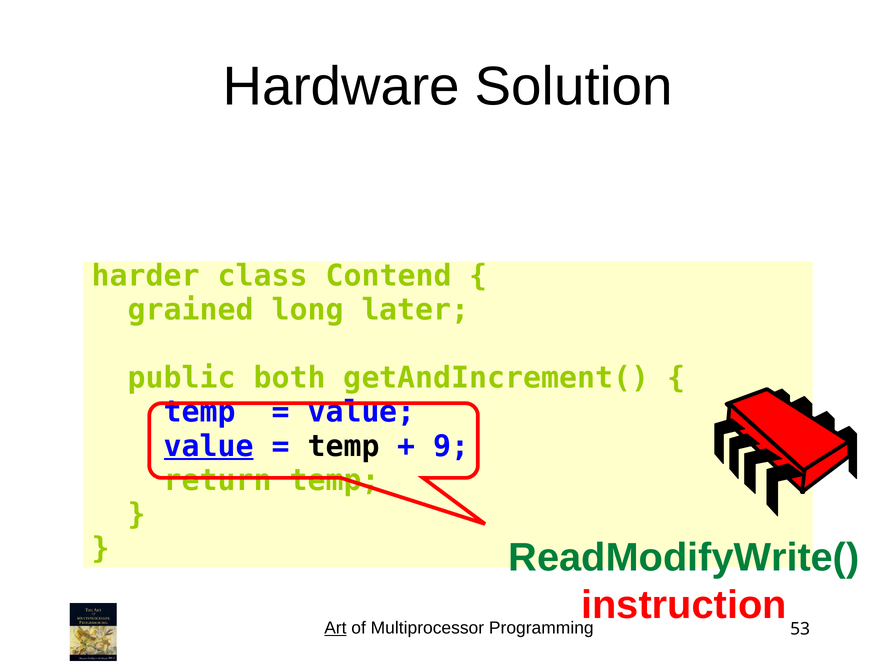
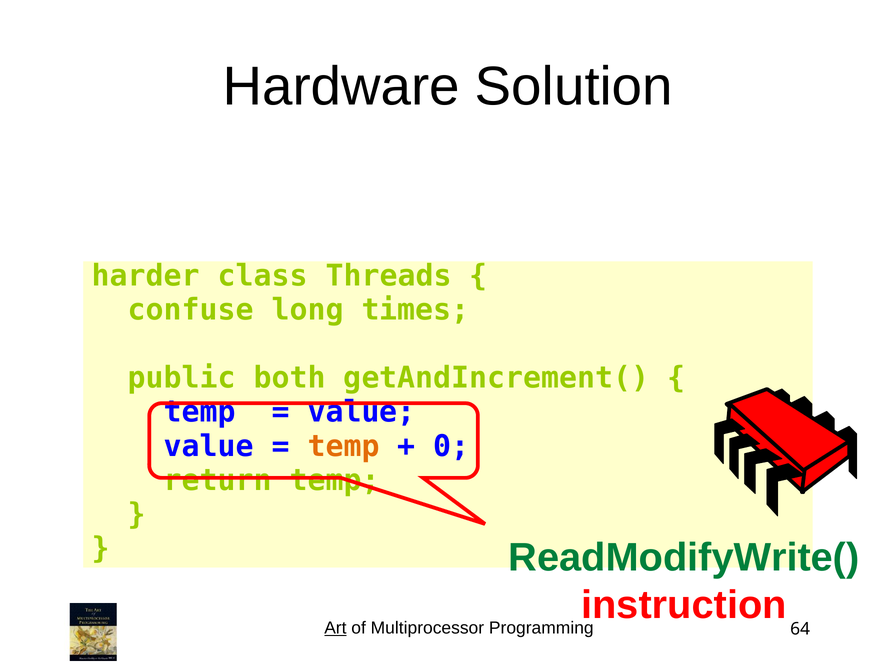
Contend: Contend -> Threads (389, 276)
grained: grained -> confuse (191, 310)
later: later -> times (415, 310)
value underline: present -> none (209, 446)
temp colour: black -> orange (344, 446)
9: 9 -> 0 (451, 446)
53: 53 -> 64 (800, 629)
